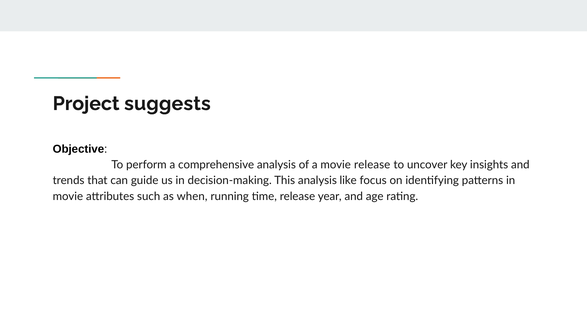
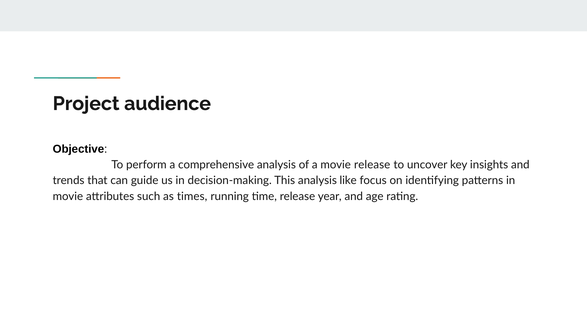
suggests: suggests -> audience (168, 104)
when: when -> times (192, 196)
